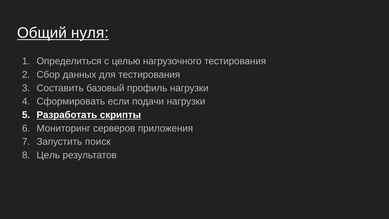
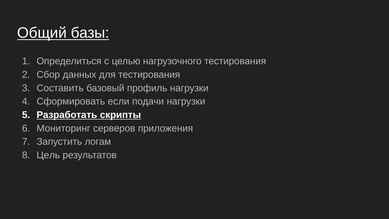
нуля: нуля -> базы (90, 33)
поиск: поиск -> логам (98, 142)
